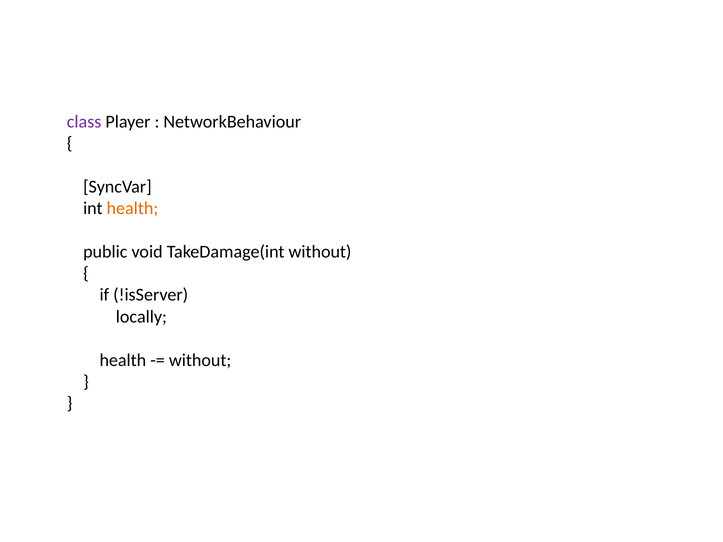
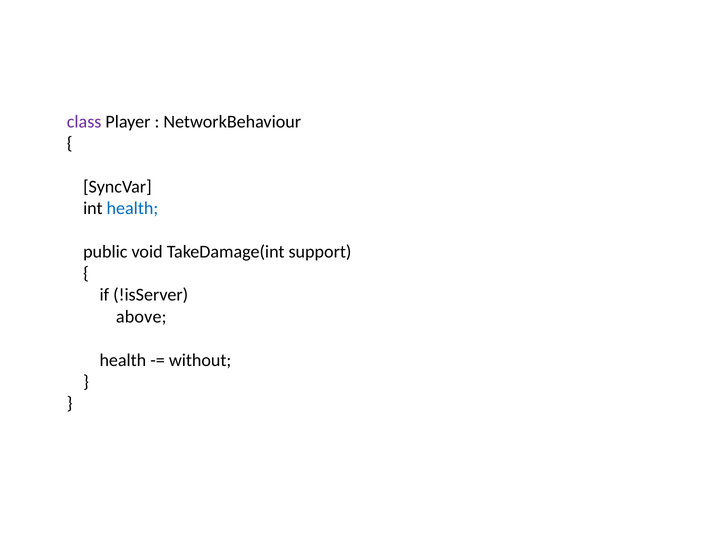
health colour: orange -> blue (132, 208)
TakeDamage(int without: without -> support (320, 252)
locally: locally -> above (141, 317)
